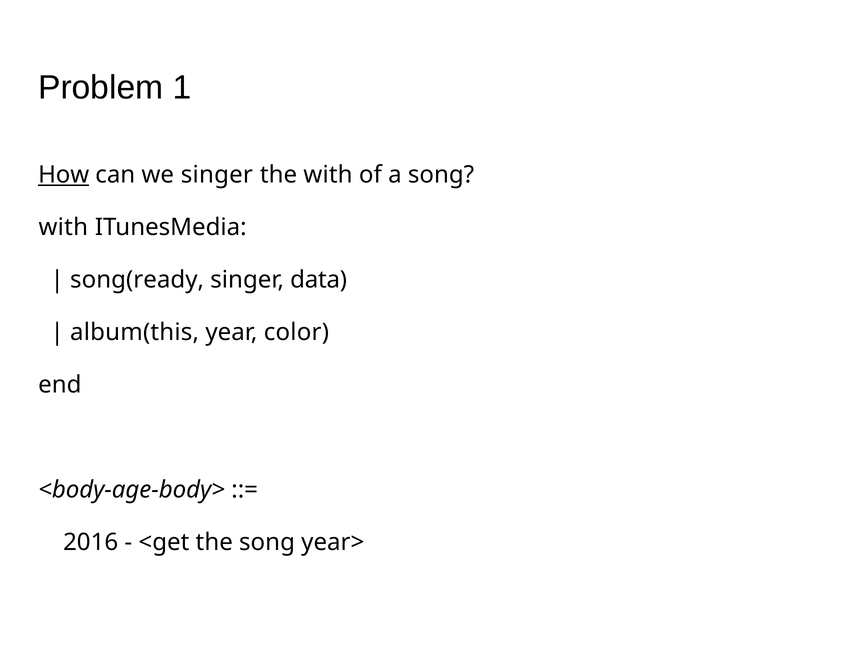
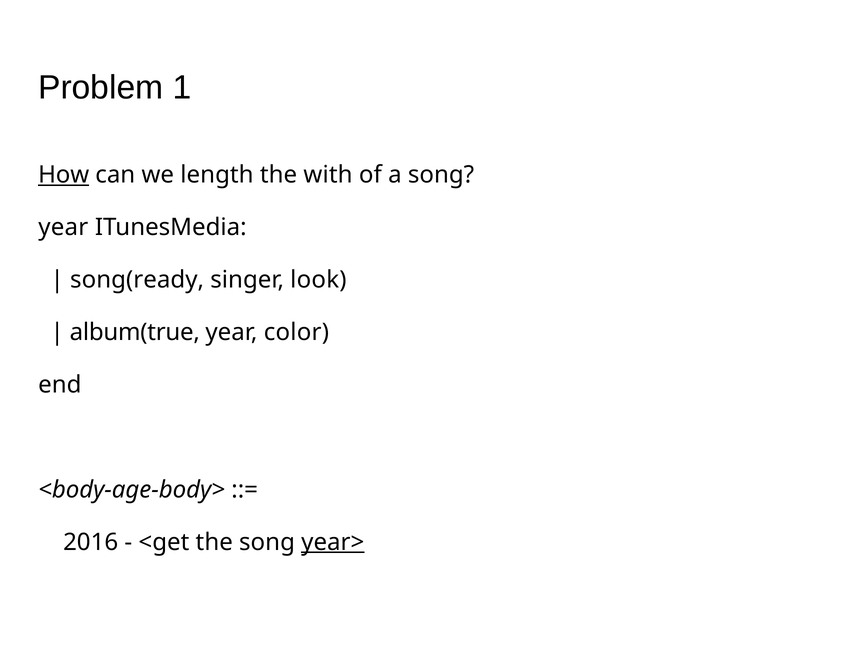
we singer: singer -> length (217, 175)
with: with -> year (63, 227)
data: data -> look (318, 280)
album(this: album(this -> album(true (135, 332)
year> underline: none -> present (333, 542)
